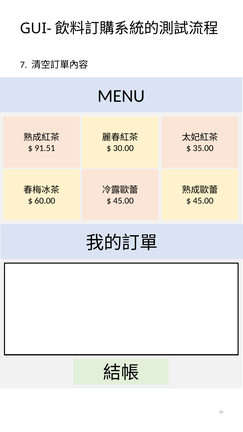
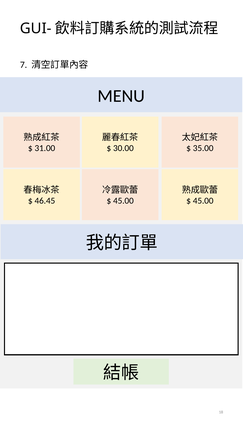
91.51: 91.51 -> 31.00 (45, 148)
60.00: 60.00 -> 46.45 (45, 201)
